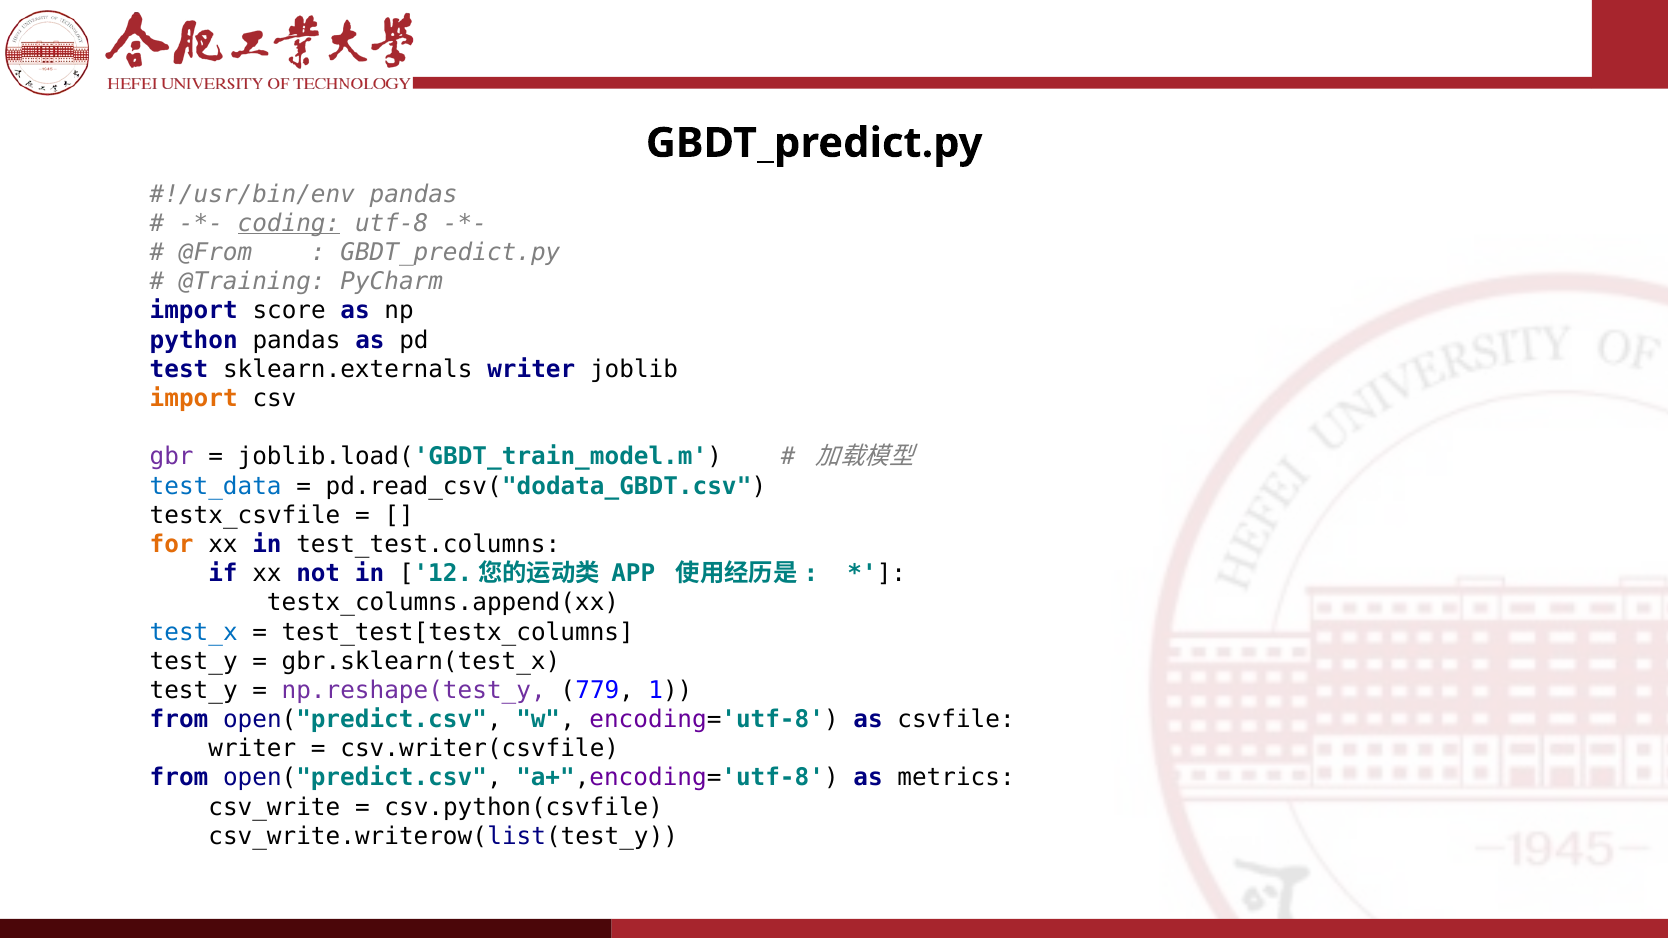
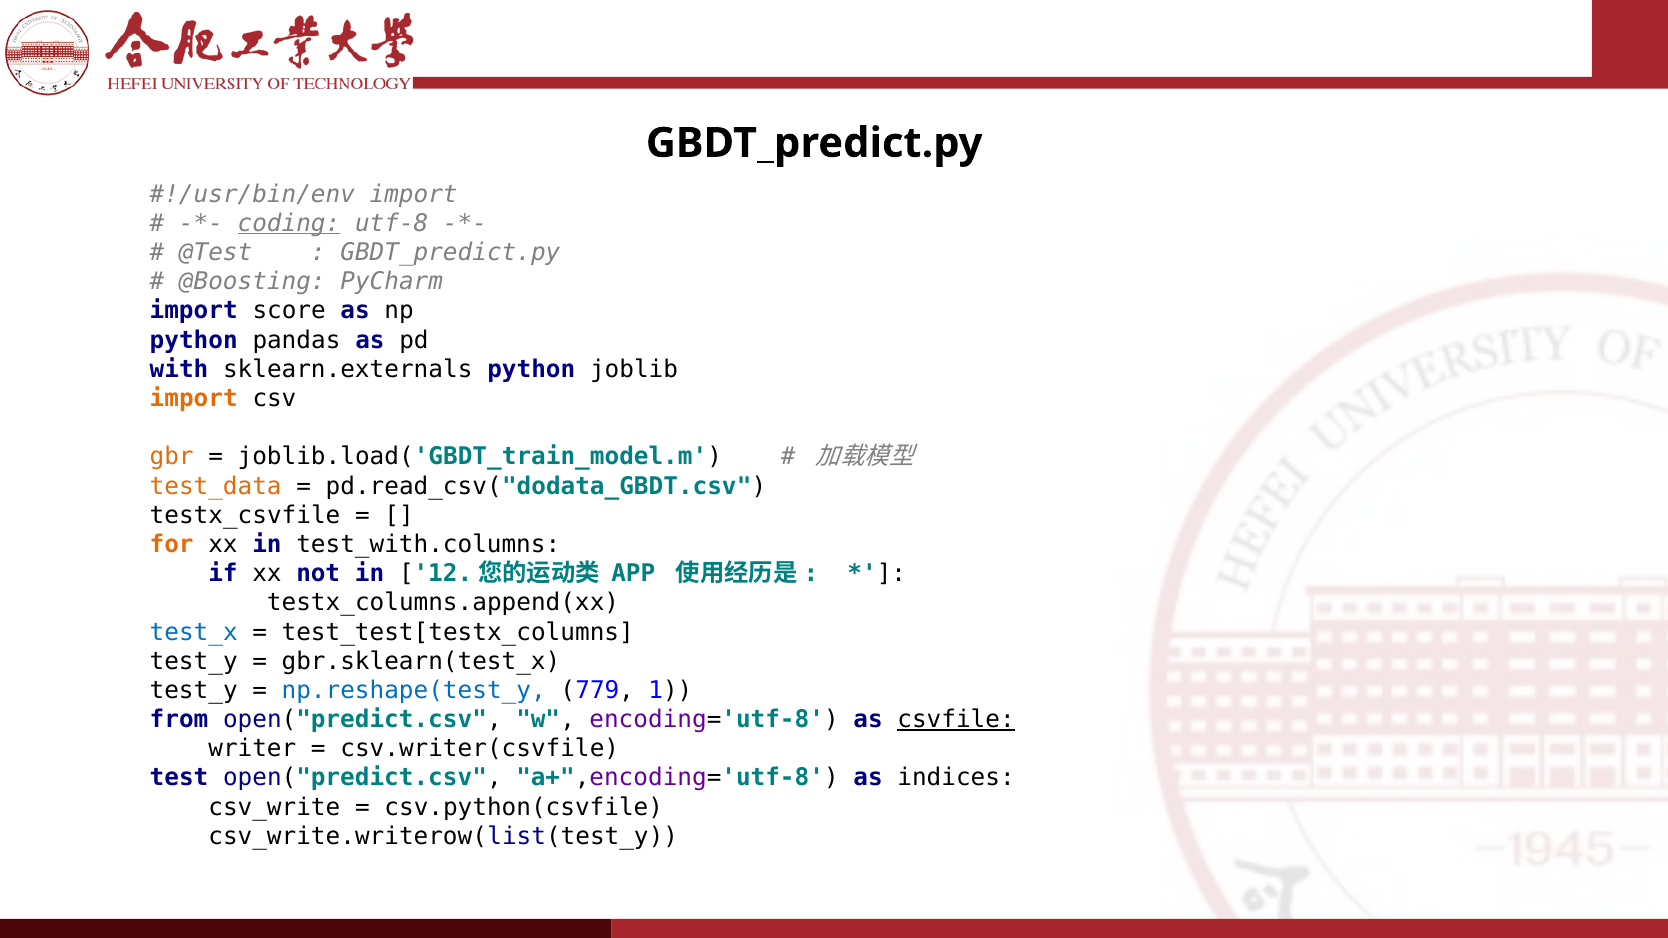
pandas: pandas -> import (414, 194)
@From: @From -> @Test (216, 252)
@Training: @Training -> @Boosting (252, 282)
test: test -> with (179, 369)
sklearn.externals writer: writer -> python (531, 369)
gbr colour: purple -> orange (172, 457)
test_data colour: blue -> orange (216, 486)
test_test.columns: test_test.columns -> test_with.columns (428, 545)
np.reshape(test_y colour: purple -> blue (414, 691)
csvfile underline: none -> present (956, 720)
from: from -> test (179, 778)
metrics: metrics -> indices (956, 778)
